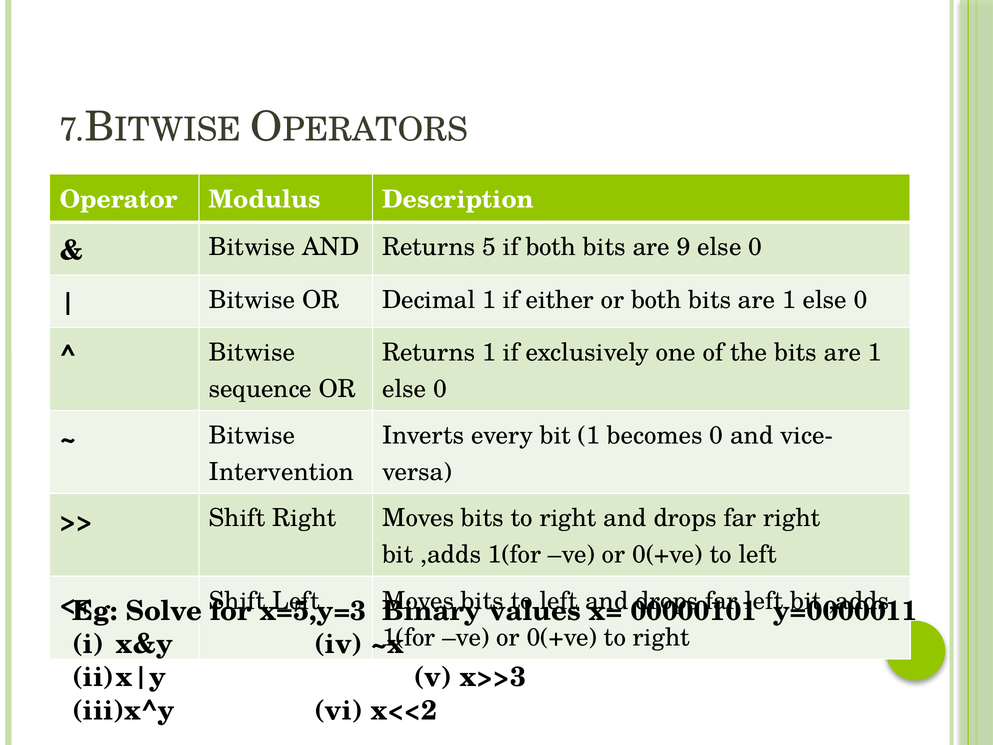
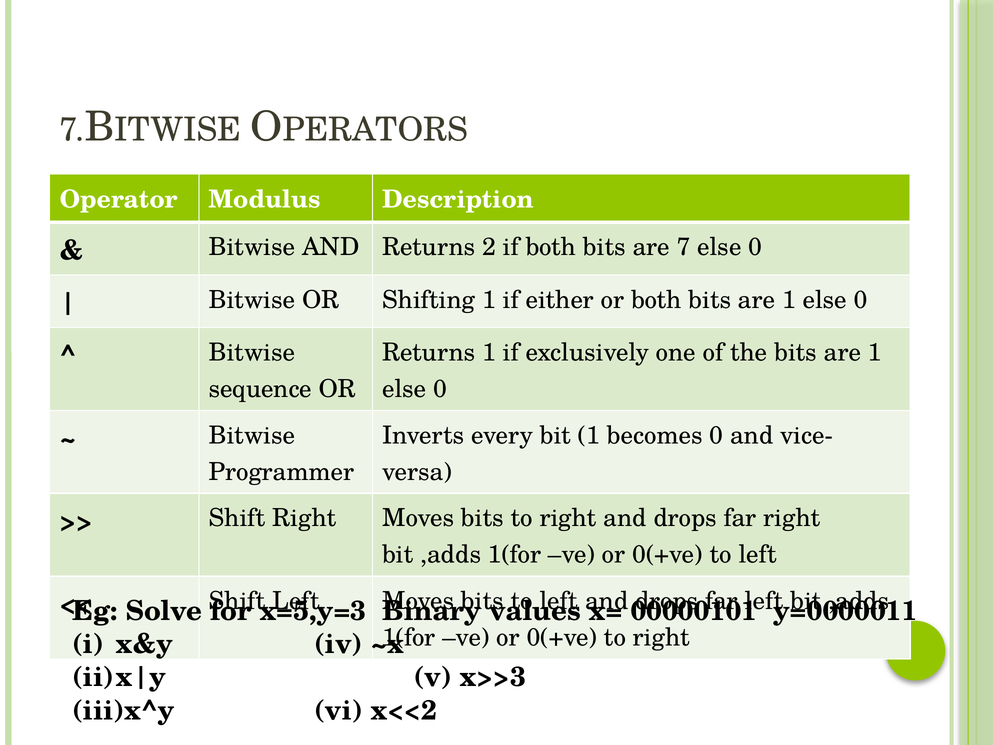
5: 5 -> 2 (489, 247)
are 9: 9 -> 7 (684, 247)
Decimal: Decimal -> Shifting (429, 300)
Intervention: Intervention -> Programmer (282, 472)
